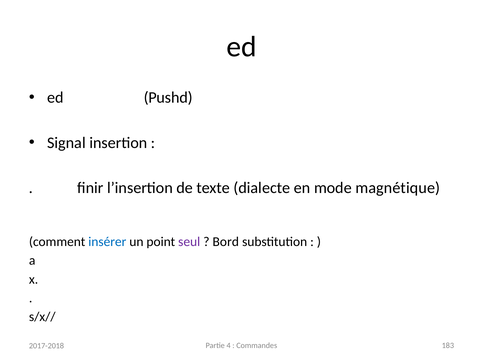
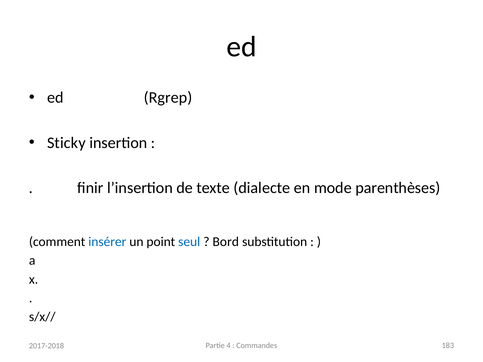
Pushd: Pushd -> Rgrep (168, 98)
Signal: Signal -> Sticky (66, 143)
magnétique: magnétique -> parenthèses (398, 188)
seul colour: purple -> blue (189, 242)
